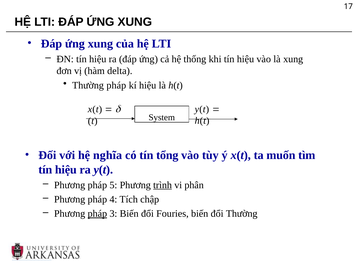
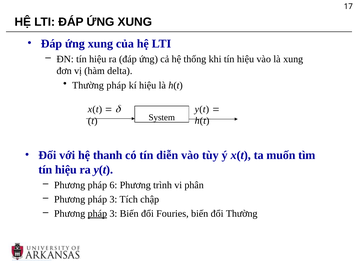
nghĩa: nghĩa -> thanh (108, 156)
tổng: tổng -> diễn (167, 156)
5: 5 -> 6 (113, 185)
trình underline: present -> none (163, 185)
4: 4 -> 3 (113, 200)
